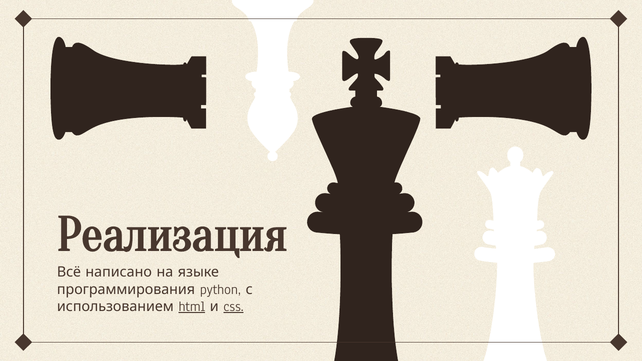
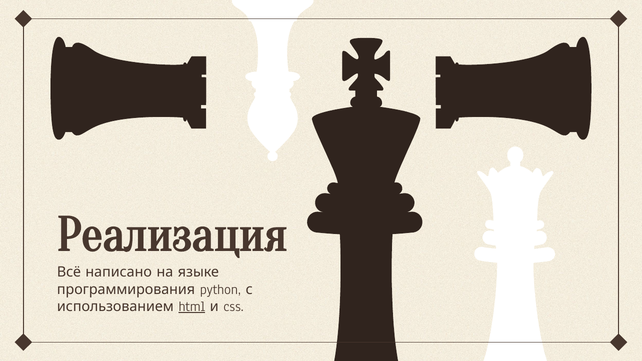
css underline: present -> none (234, 307)
